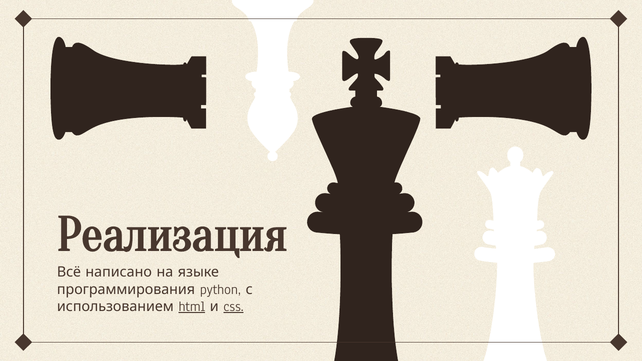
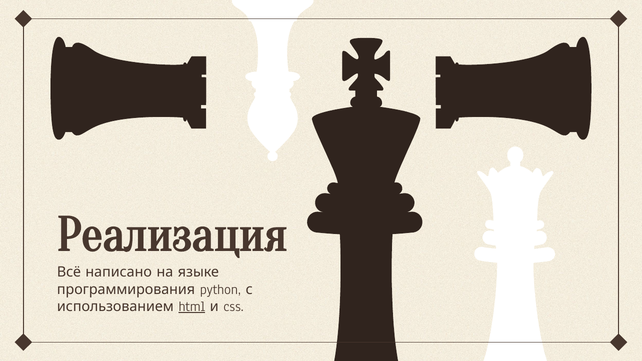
css underline: present -> none (234, 307)
